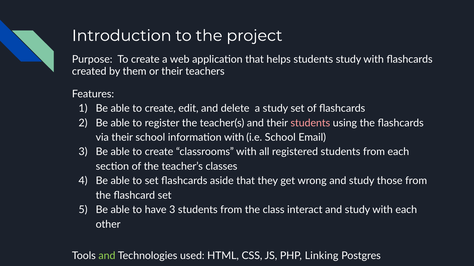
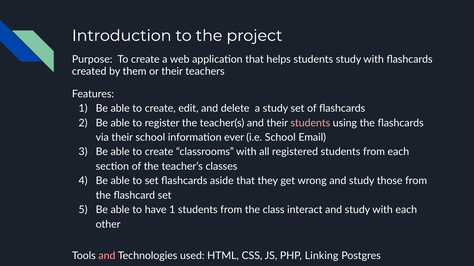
information with: with -> ever (234, 138)
have 3: 3 -> 1 (172, 210)
and colour: light green -> pink (107, 256)
